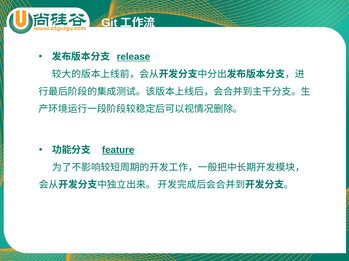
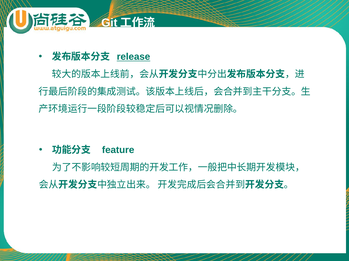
feature underline: present -> none (118, 150)
